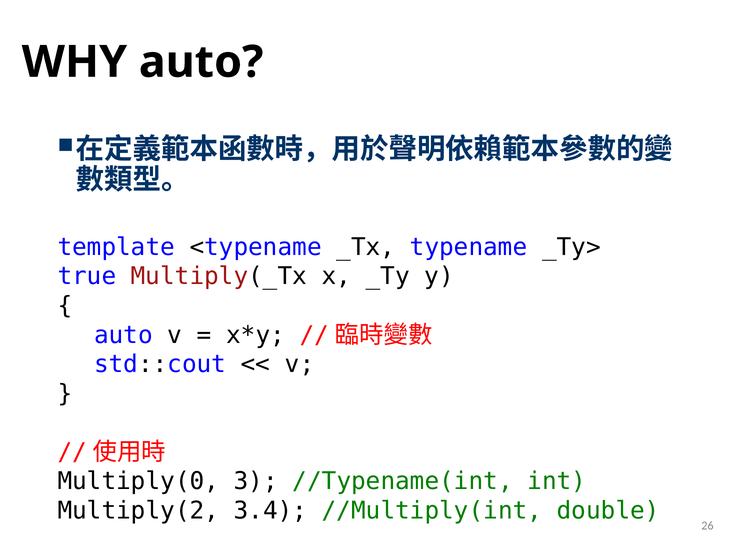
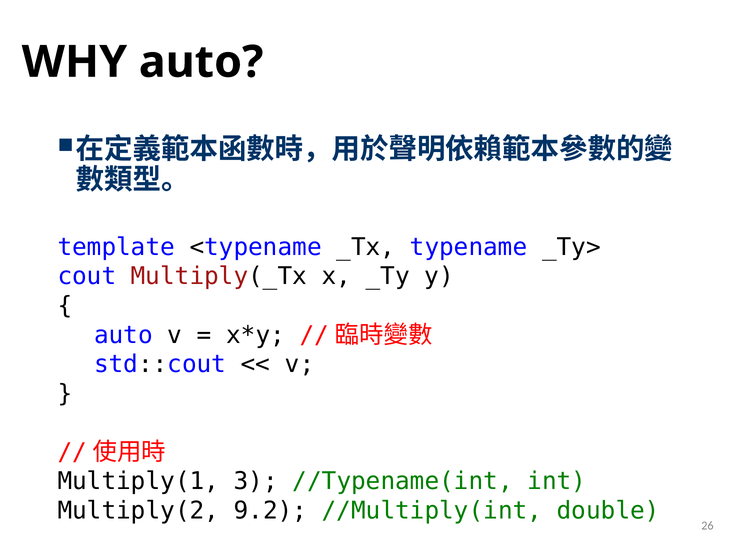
true: true -> cout (87, 276)
Multiply(0: Multiply(0 -> Multiply(1 (138, 481)
3.4: 3.4 -> 9.2 (270, 511)
